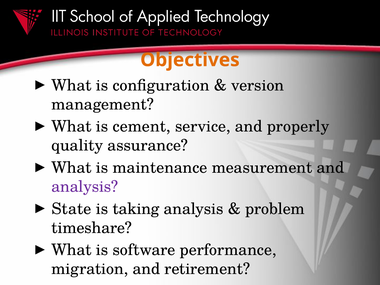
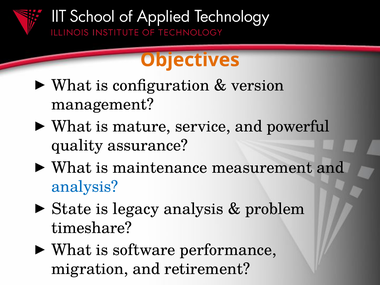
cement: cement -> mature (142, 127)
properly: properly -> powerful (298, 127)
analysis colour: purple -> blue (85, 187)
taking: taking -> legacy (136, 209)
